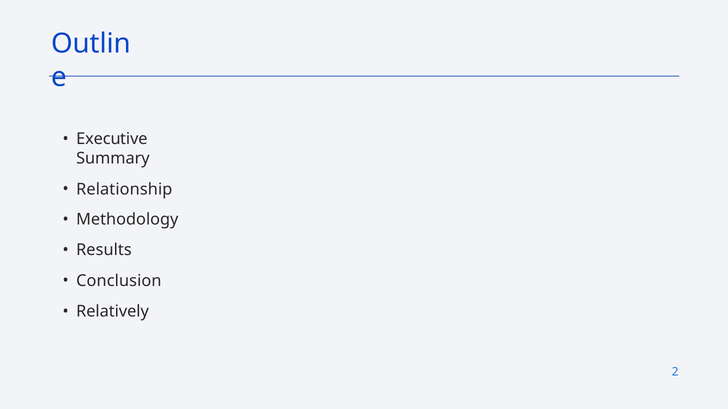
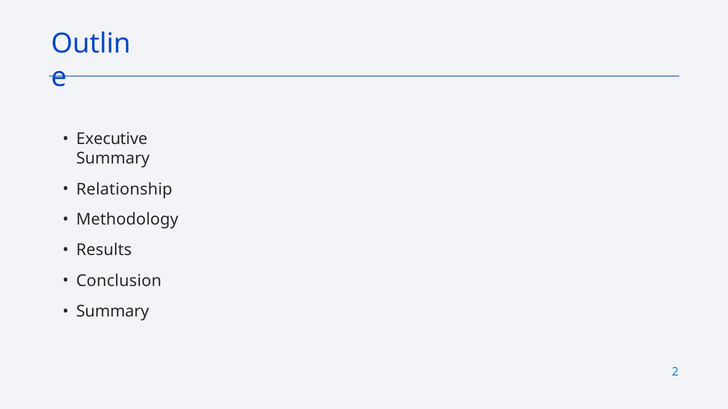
Relatively: Relatively -> Summary (113, 312)
